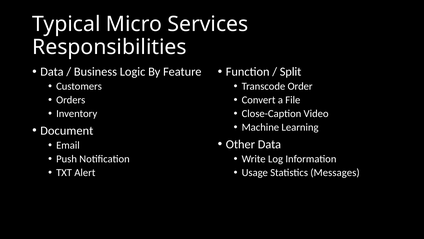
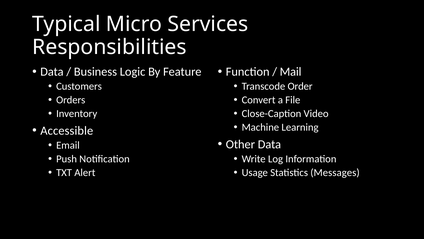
Split: Split -> Mail (291, 72)
Document: Document -> Accessible (67, 130)
